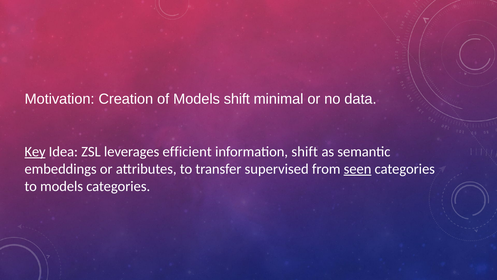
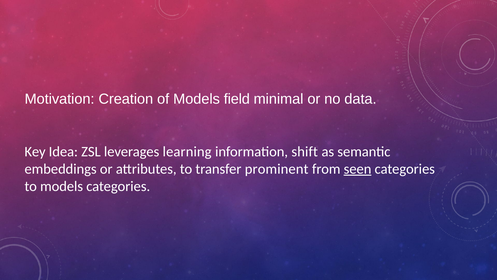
Models shift: shift -> field (237, 99)
Key underline: present -> none (35, 151)
efficient: efficient -> learning (187, 151)
supervised: supervised -> prominent (277, 169)
